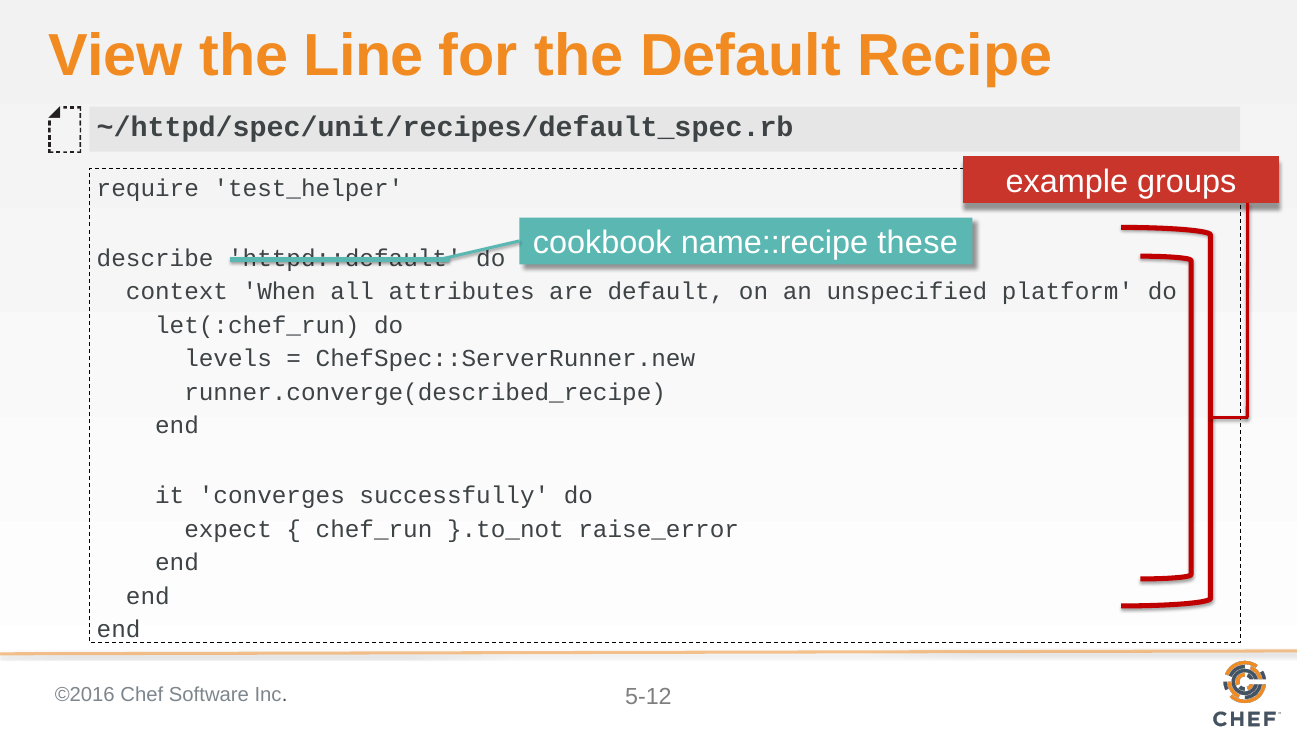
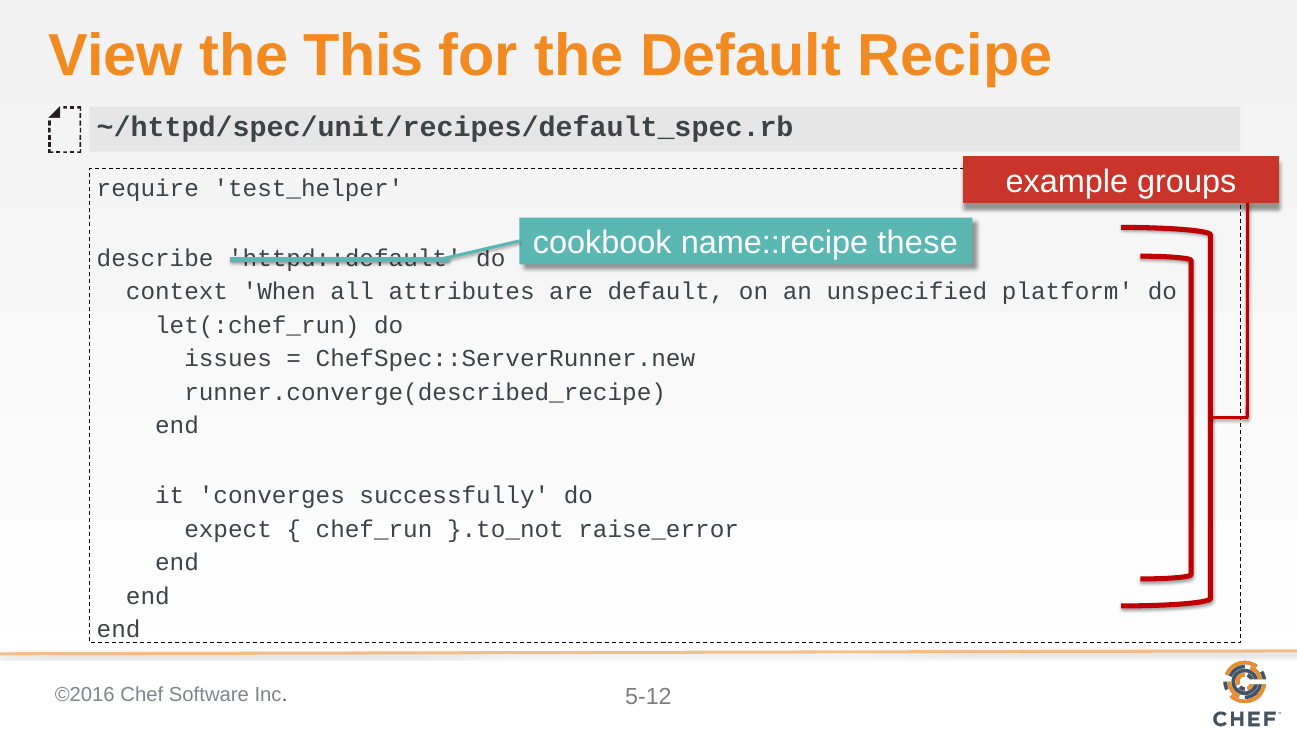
Line: Line -> This (364, 56)
levels: levels -> issues (228, 359)
